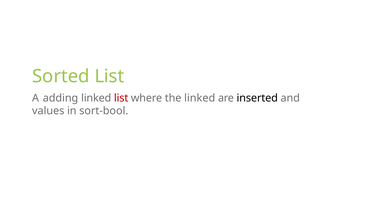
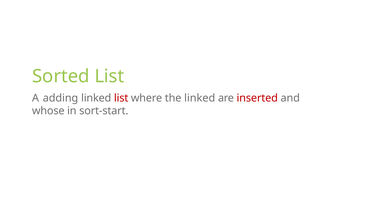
inserted colour: black -> red (257, 98)
values: values -> whose (48, 111)
sort-bool: sort-bool -> sort-start (104, 111)
